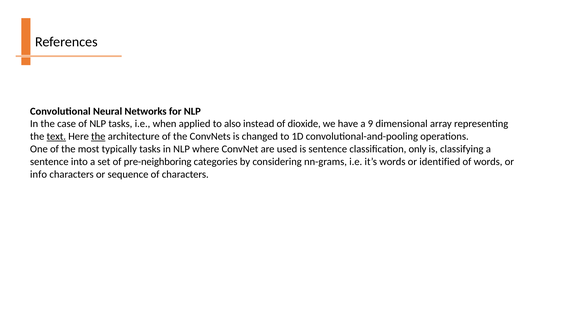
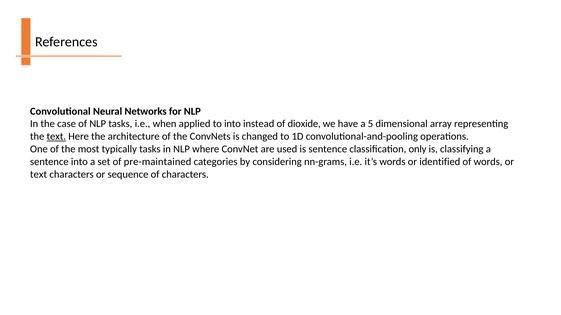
to also: also -> into (233, 124)
9: 9 -> 5 (370, 124)
the underline: present -> none (98, 137)
pre-neighboring: pre-neighboring -> pre-maintained (158, 162)
info: info -> text (39, 175)
